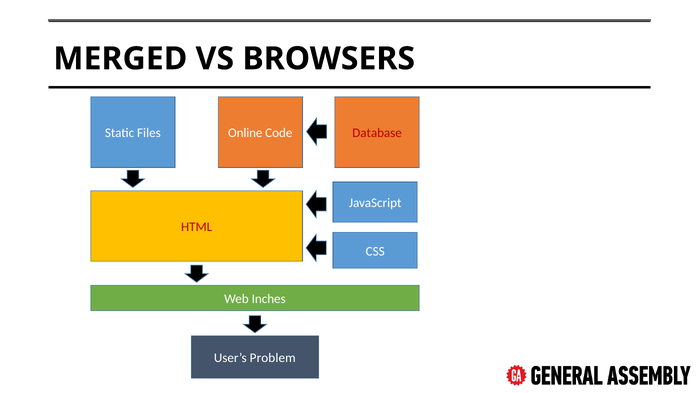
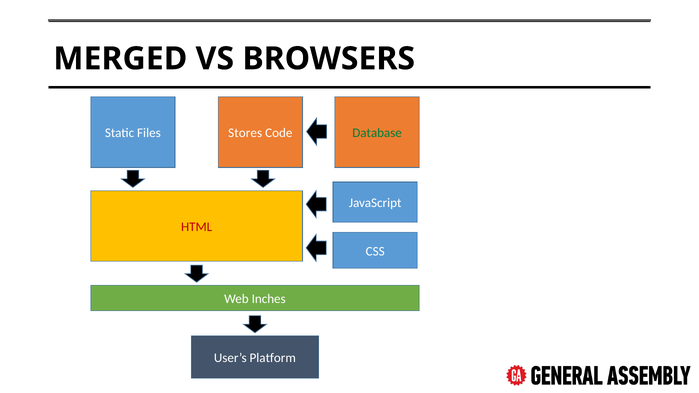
Online: Online -> Stores (245, 133)
Database colour: red -> green (377, 133)
Problem: Problem -> Platform (273, 358)
